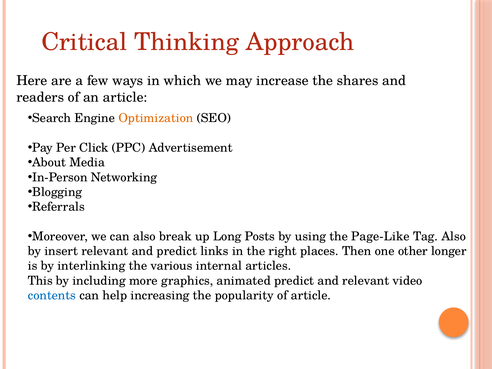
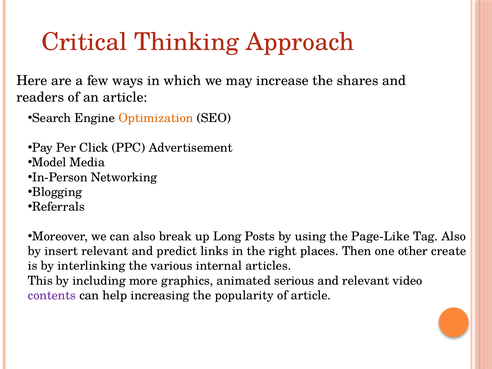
About: About -> Model (49, 163)
longer: longer -> create (449, 251)
animated predict: predict -> serious (294, 281)
contents colour: blue -> purple (52, 295)
